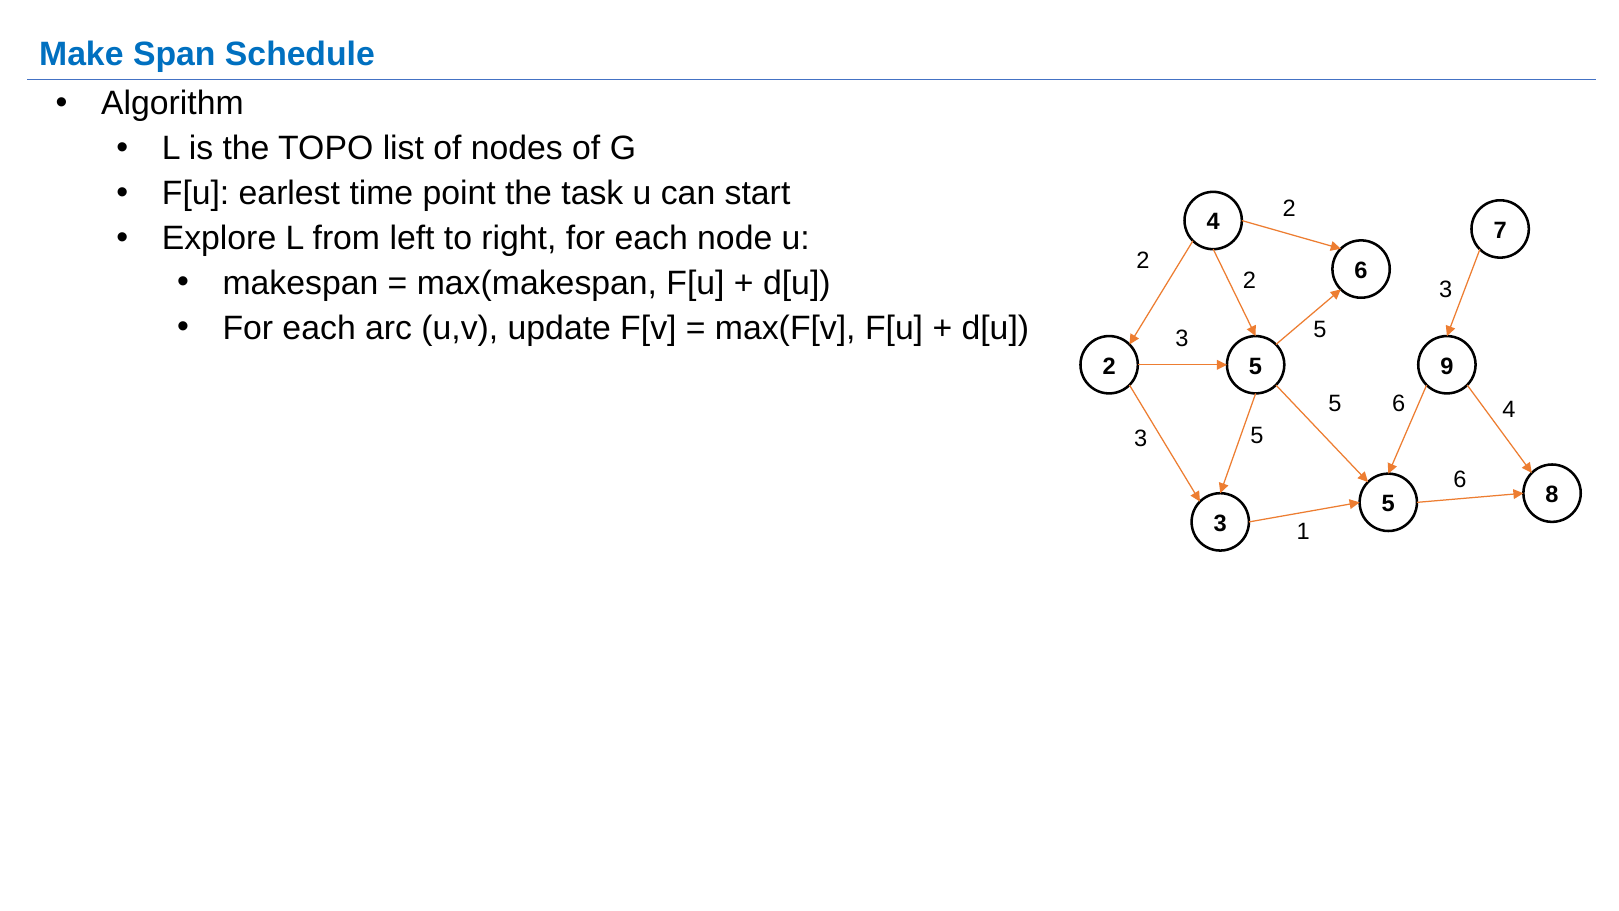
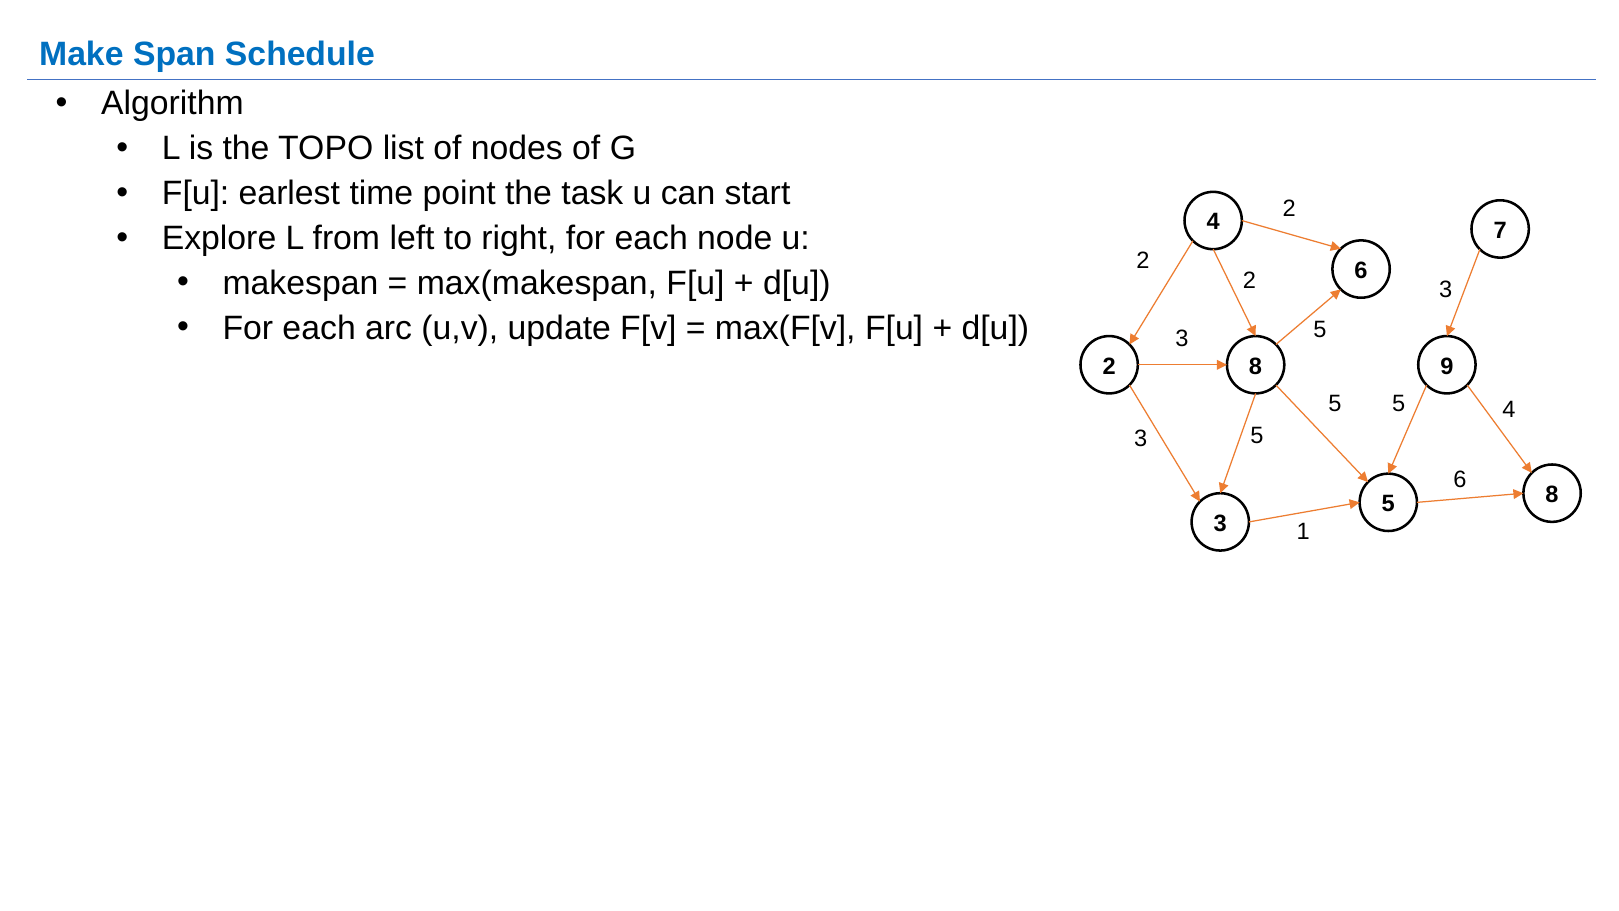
2 5: 5 -> 8 (1256, 366)
6: 6 -> 5 (1399, 404)
